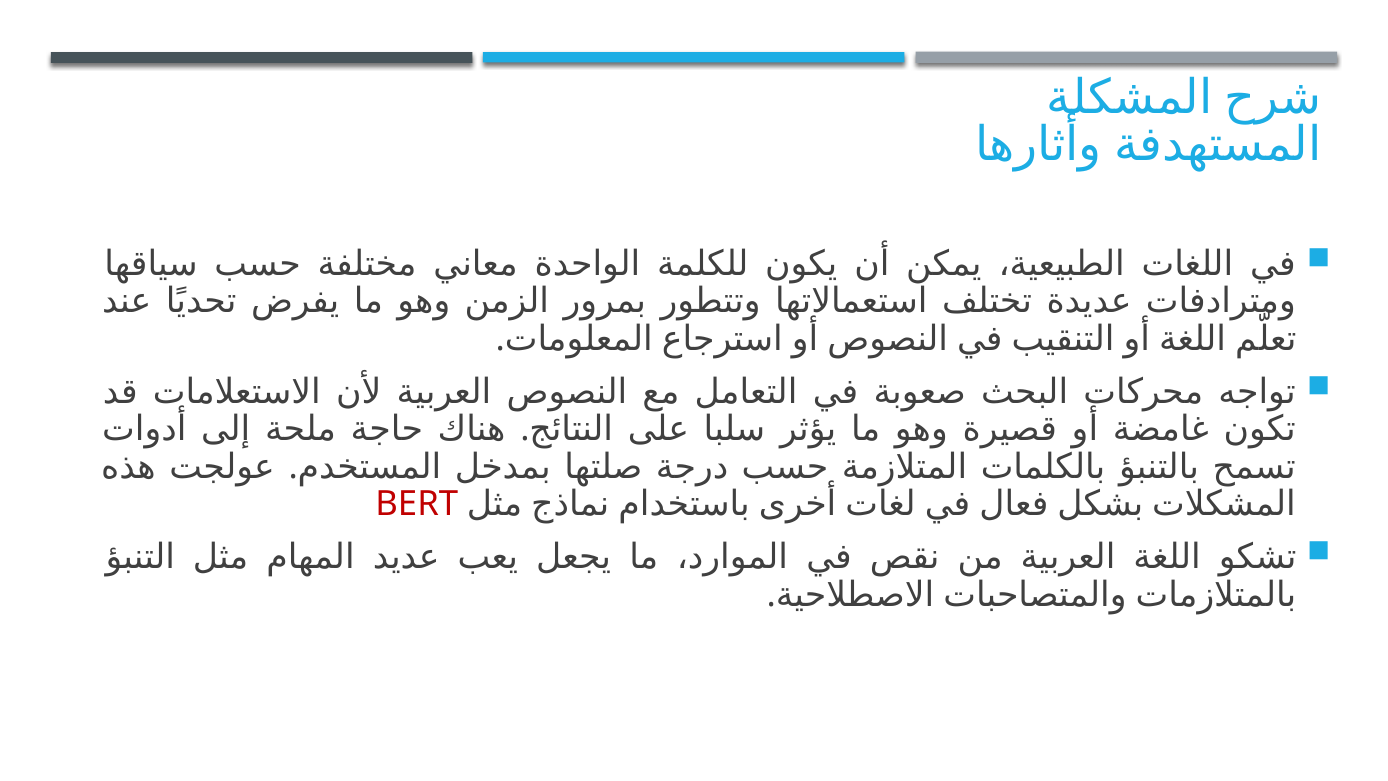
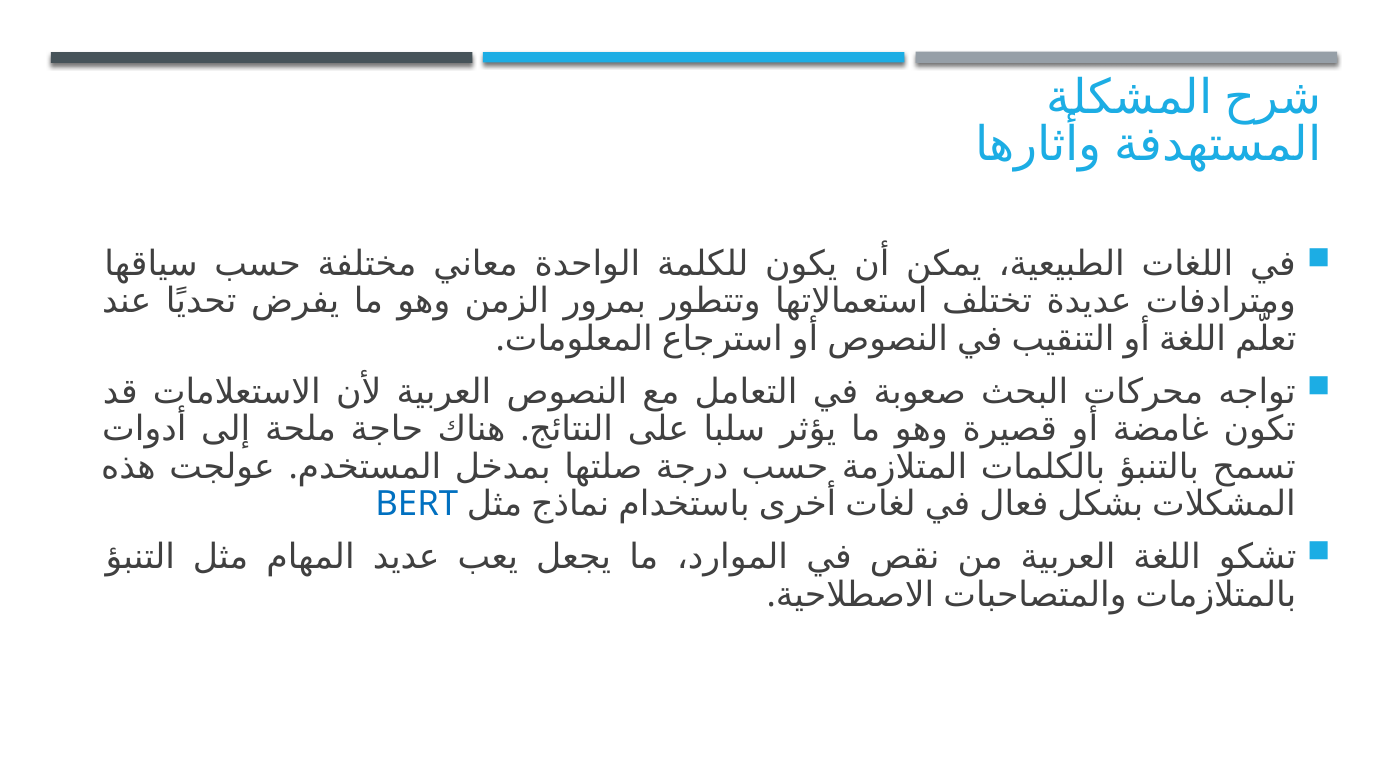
BERT colour: red -> blue (417, 504)
